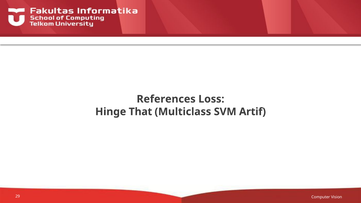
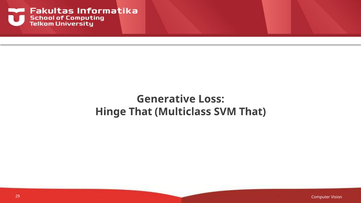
References: References -> Generative (166, 99)
SVM Artif: Artif -> That (252, 112)
